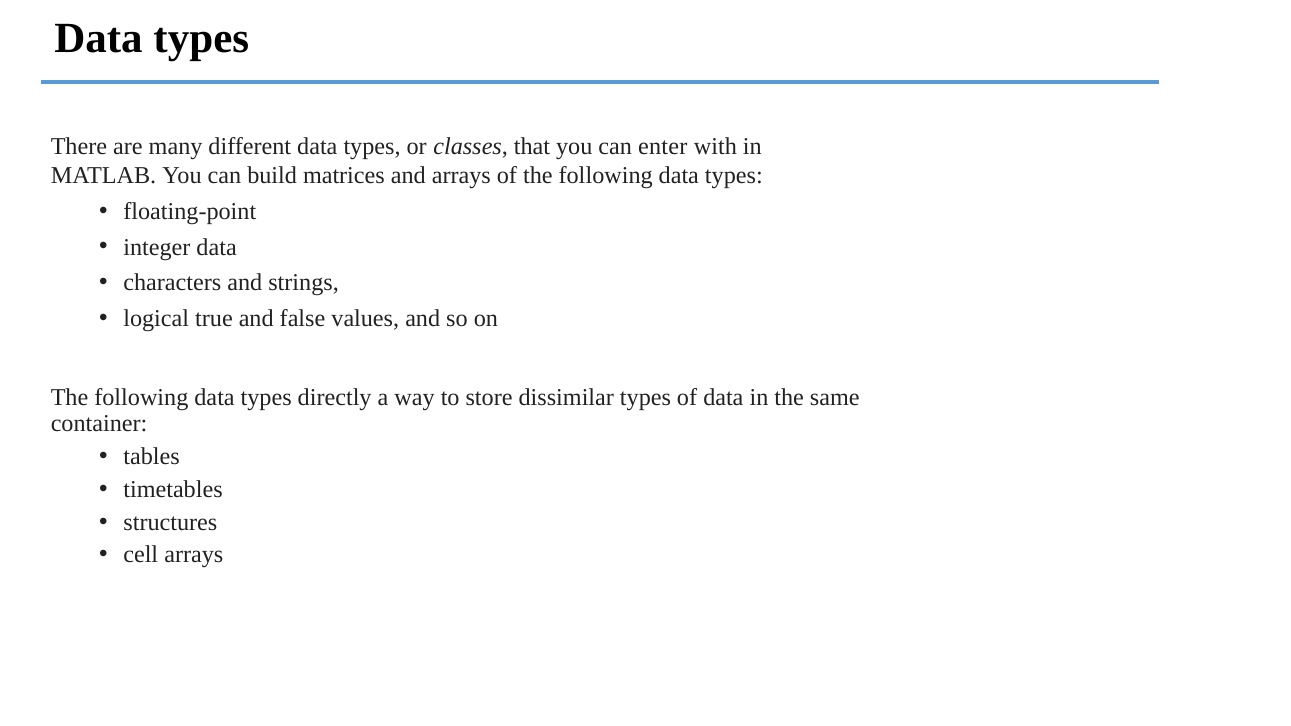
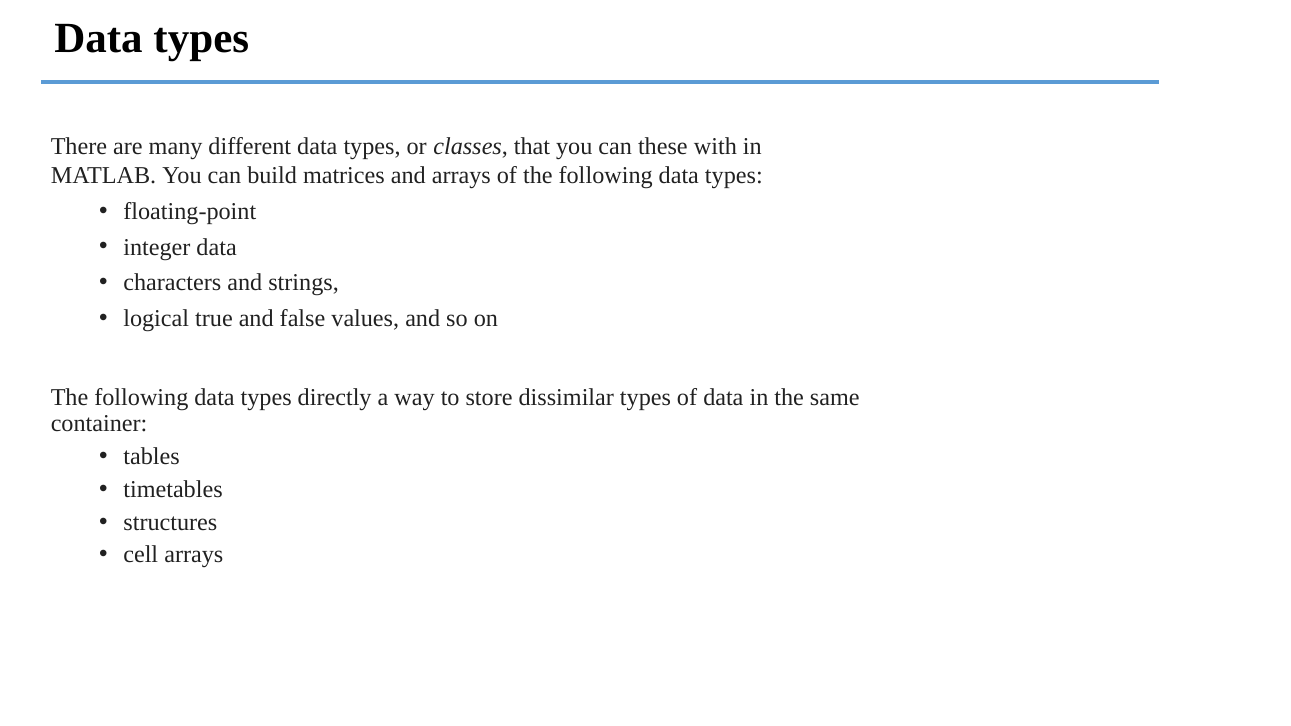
enter: enter -> these (663, 147)
